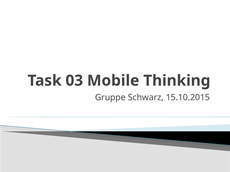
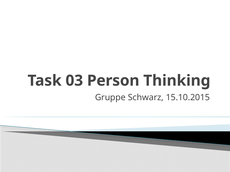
Mobile: Mobile -> Person (113, 81)
